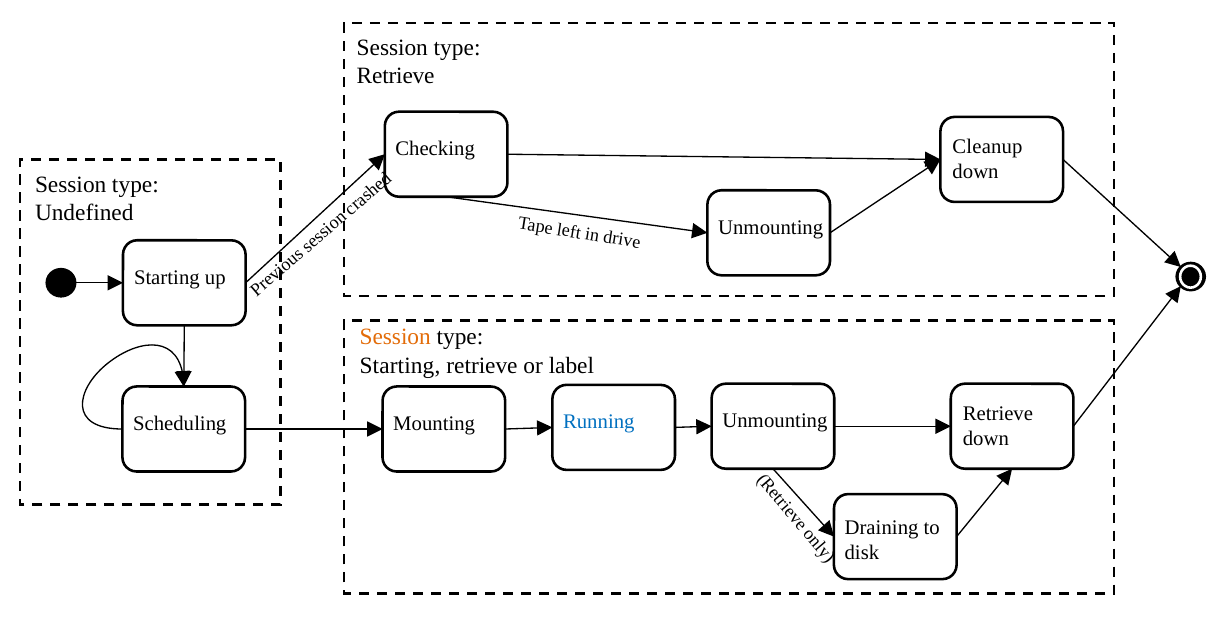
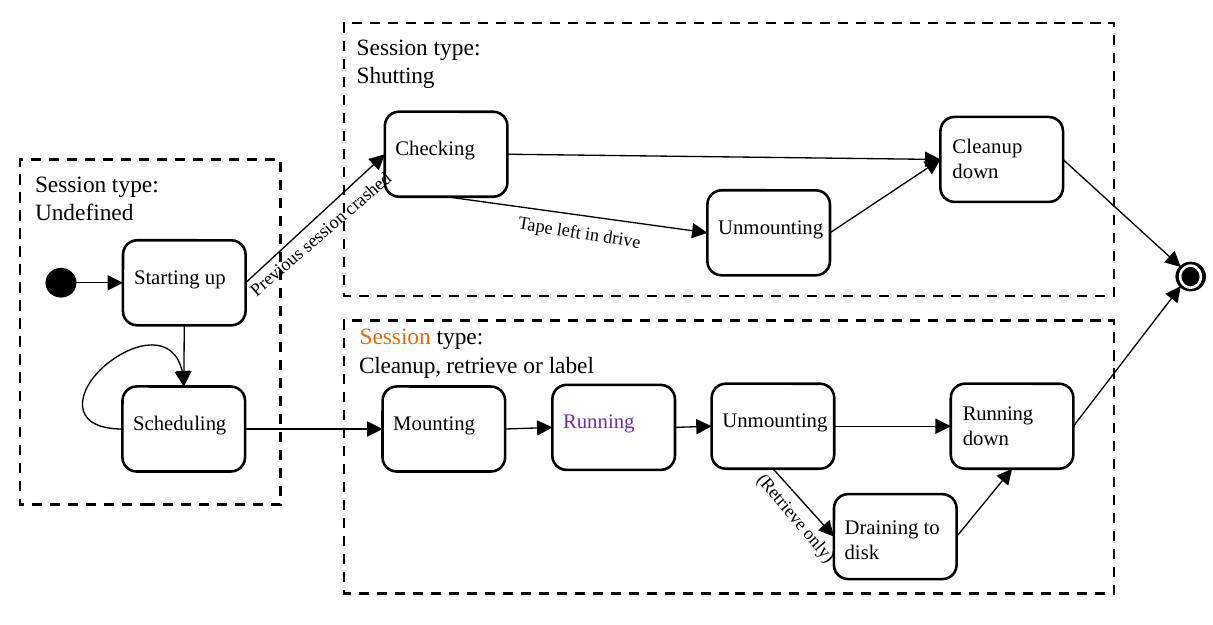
Retrieve: Retrieve -> Shutting (396, 76)
Starting: Starting -> Cleanup (400, 365)
Retrieve: Retrieve -> Running (998, 414)
Running colour: blue -> purple (599, 422)
